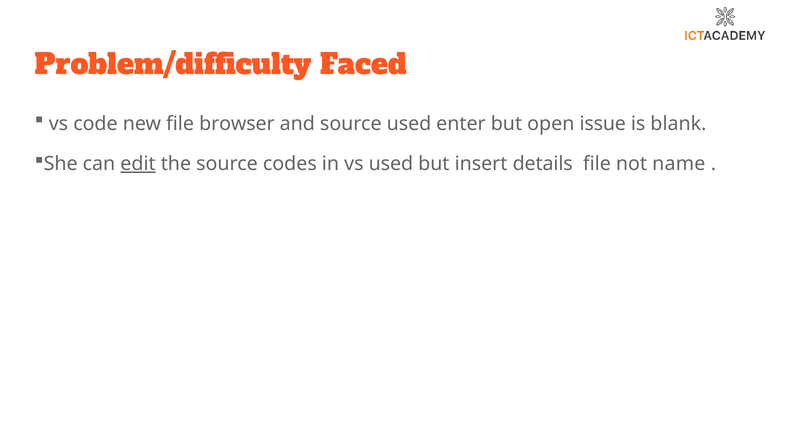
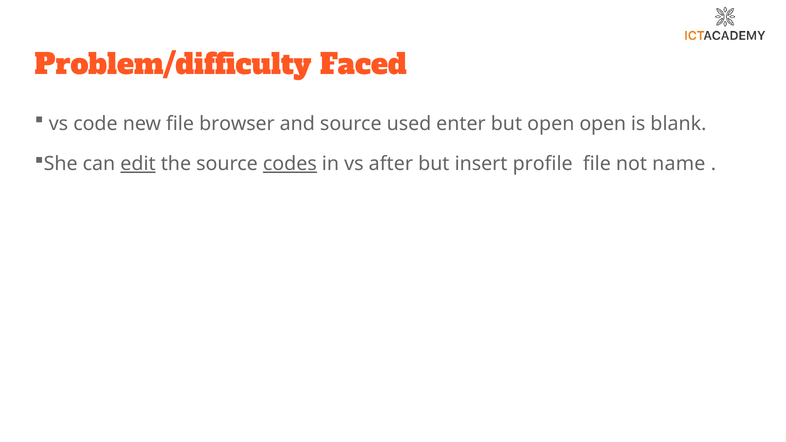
open issue: issue -> open (603, 124)
codes underline: none -> present (290, 164)
vs used: used -> after (391, 164)
details: details -> profile (543, 164)
